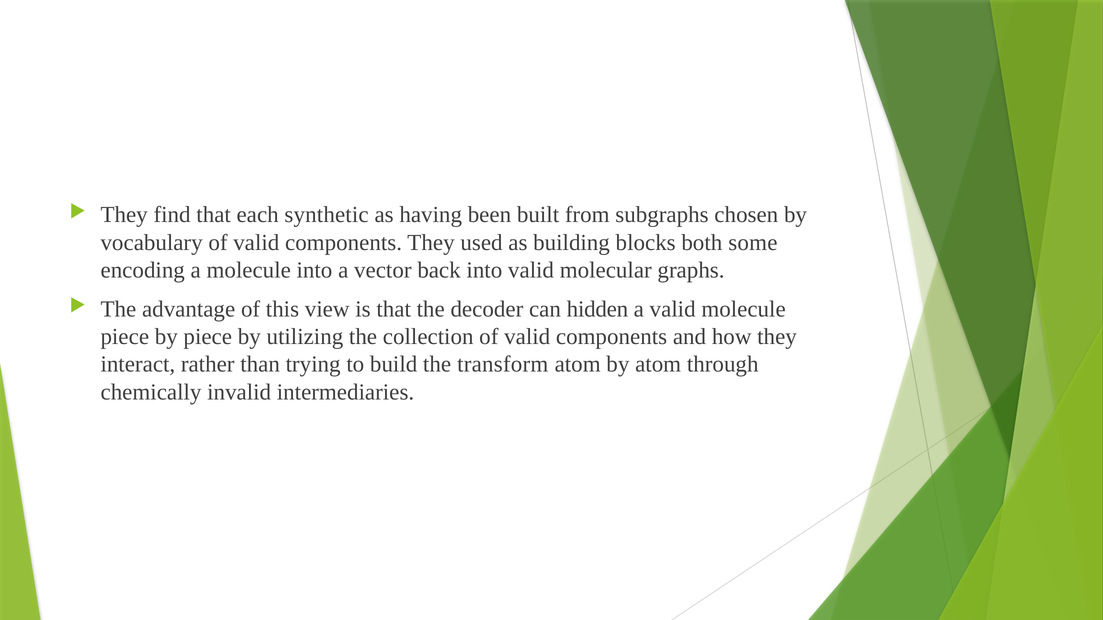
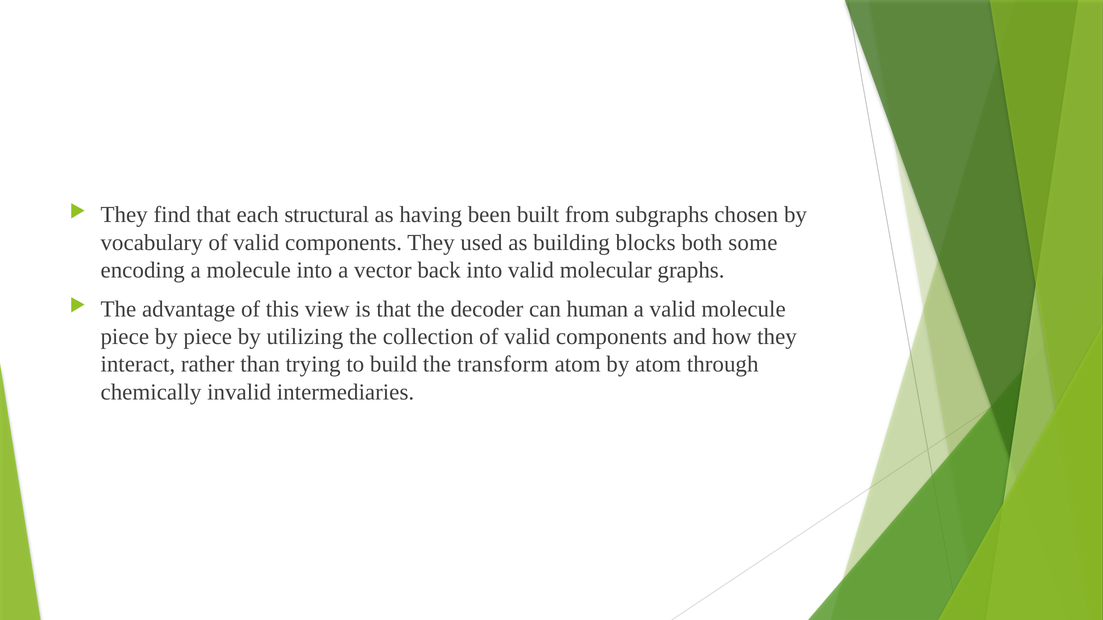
synthetic: synthetic -> structural (327, 215)
hidden: hidden -> human (597, 309)
